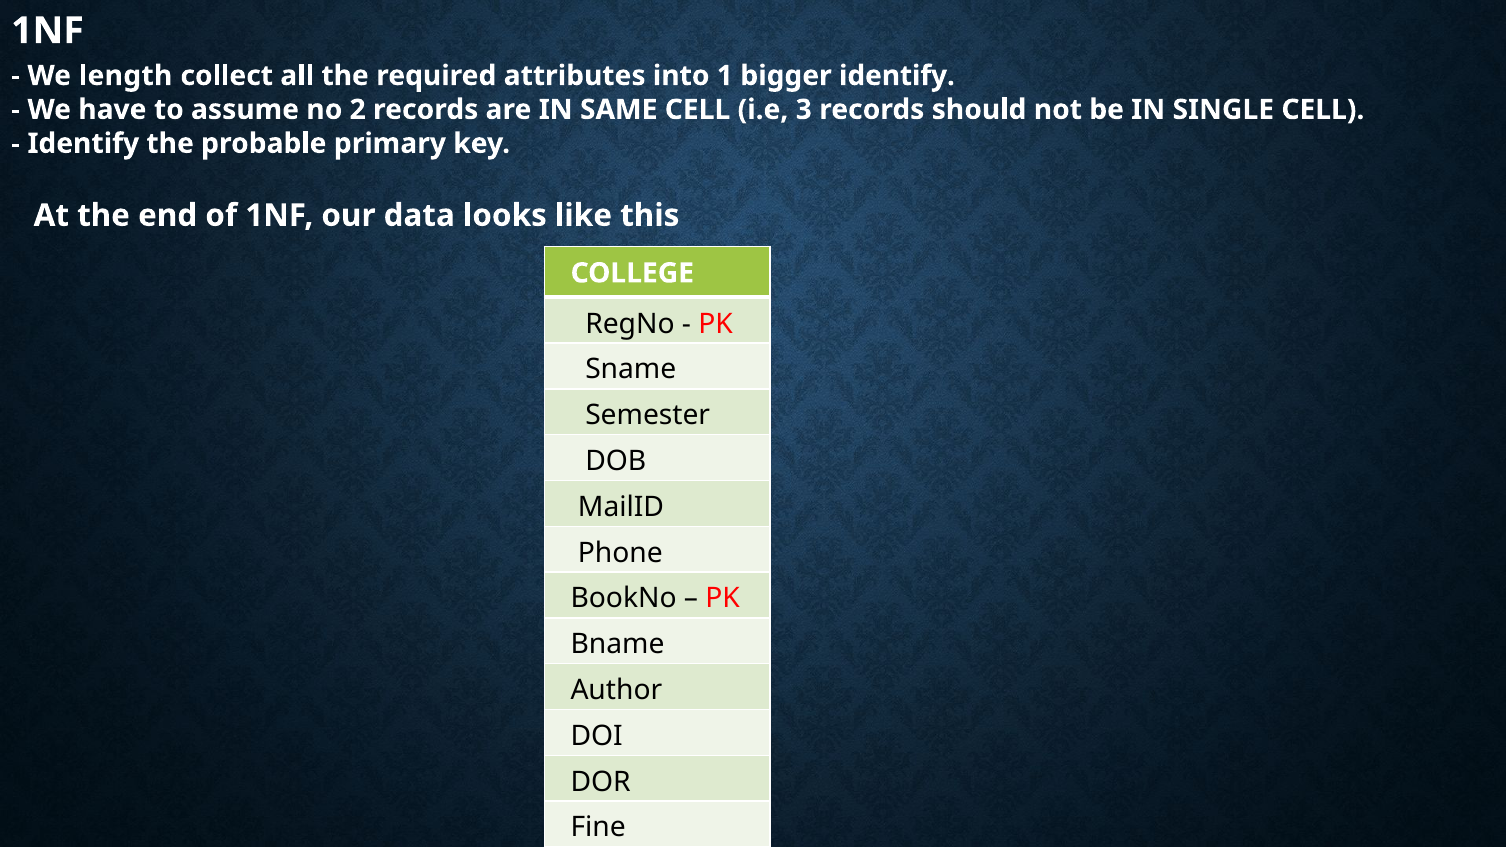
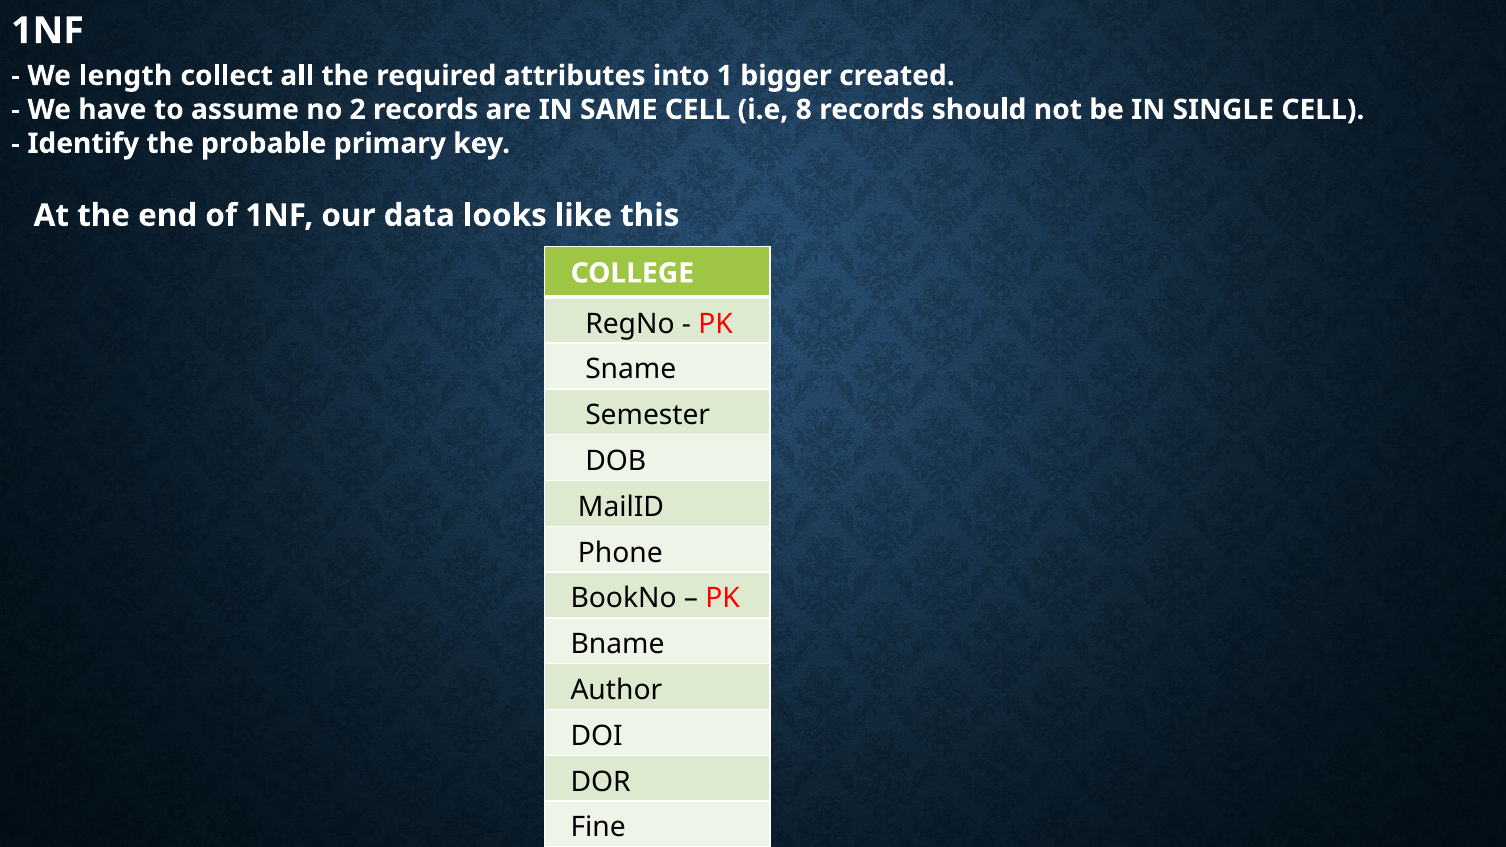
bigger identify: identify -> created (897, 76)
3: 3 -> 8 (804, 110)
